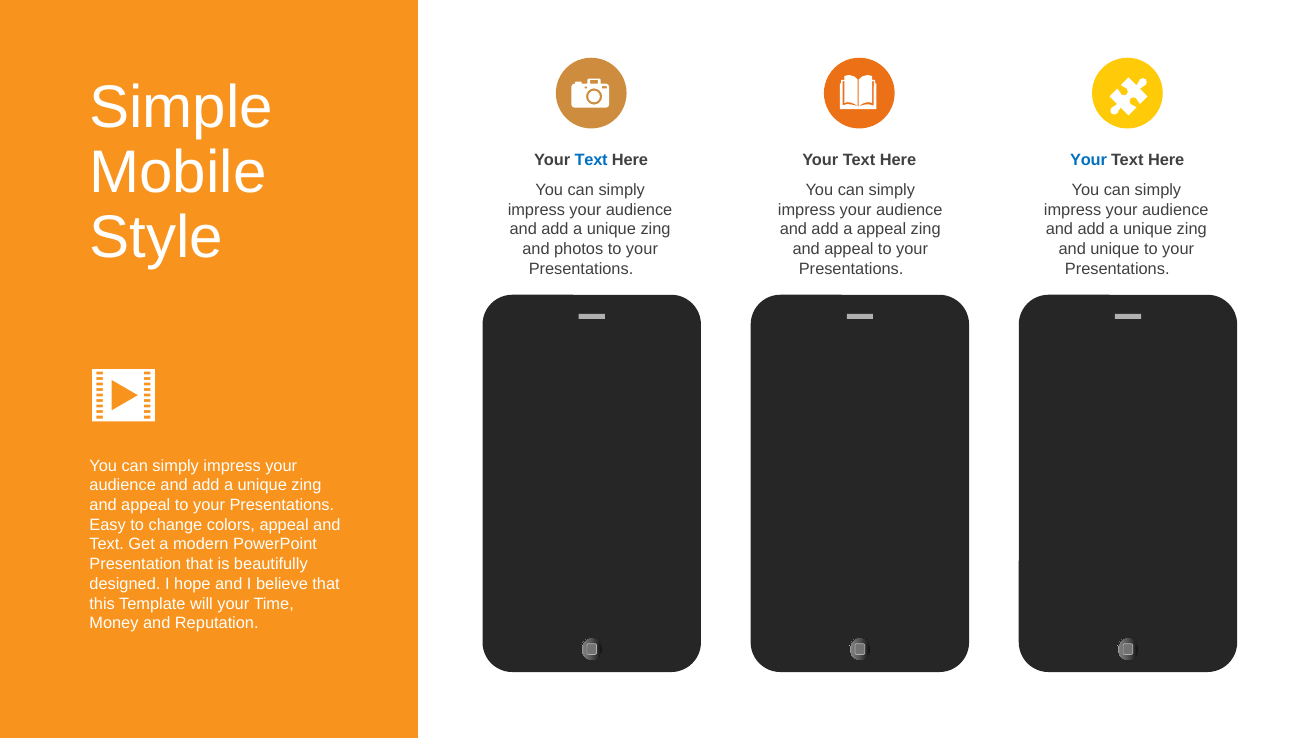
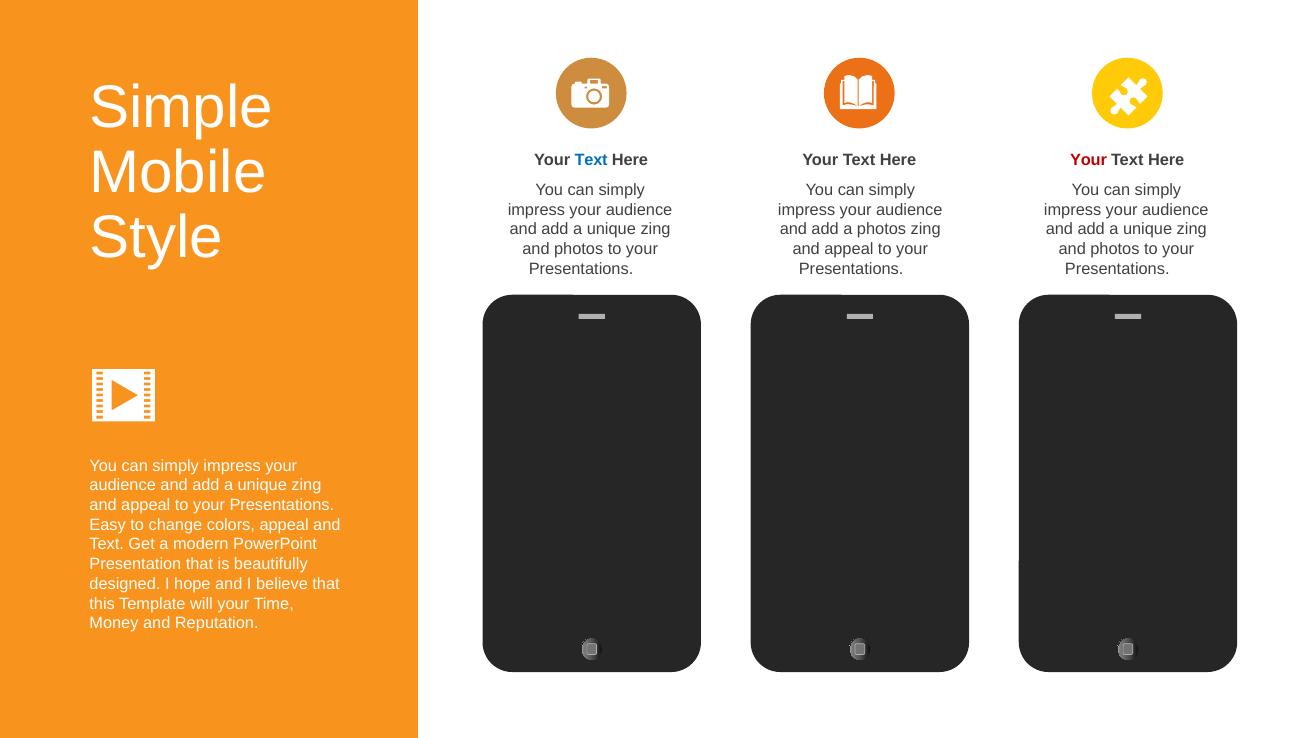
Your colour: blue -> red (1089, 160)
a appeal: appeal -> photos (882, 229)
unique: unique -> photos (1115, 249)
